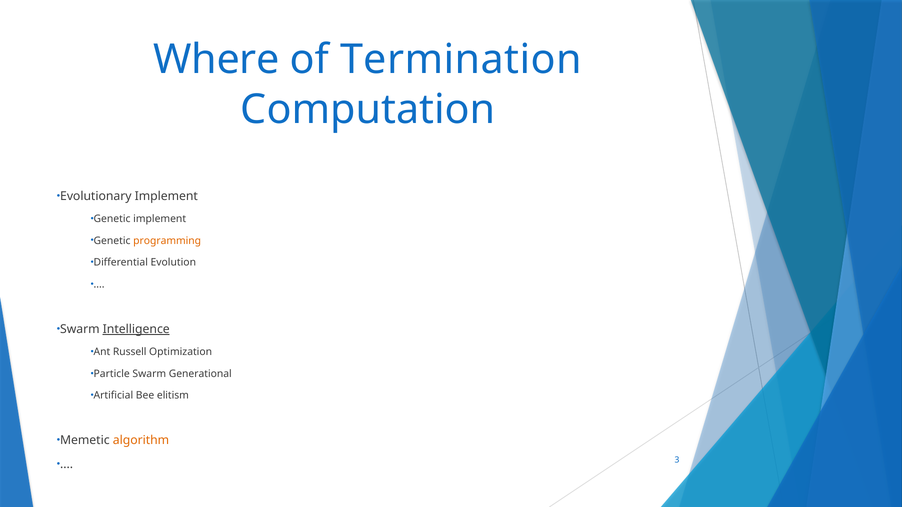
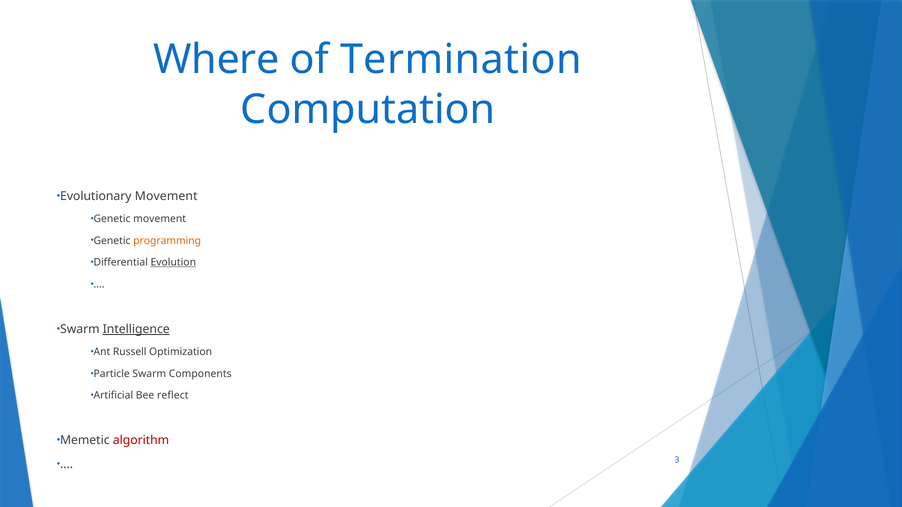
Evolutionary Implement: Implement -> Movement (166, 196)
Genetic implement: implement -> movement (160, 219)
Evolution underline: none -> present (173, 263)
Generational: Generational -> Components (200, 374)
elitism: elitism -> reflect (173, 396)
algorithm colour: orange -> red (141, 441)
